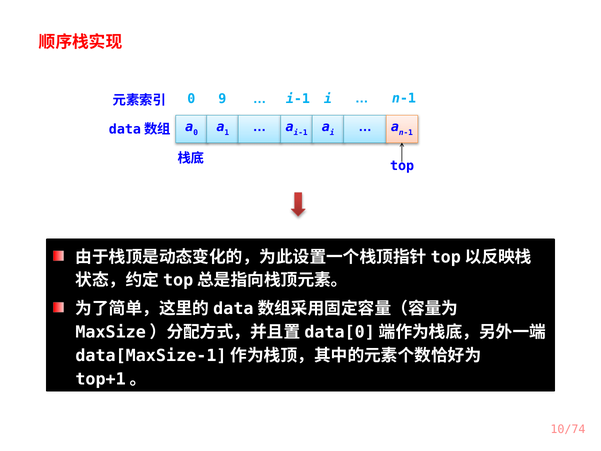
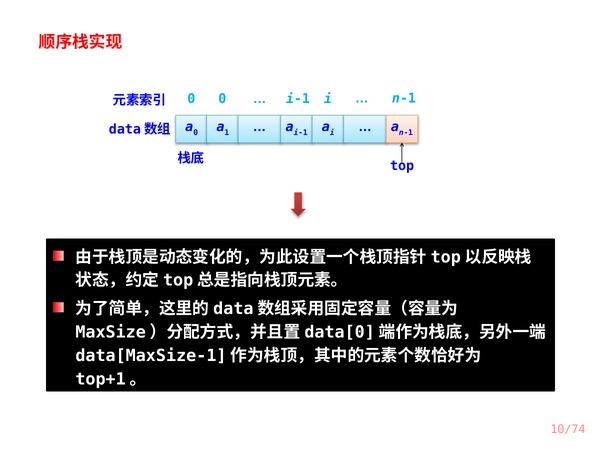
0 9: 9 -> 0 (222, 99)
